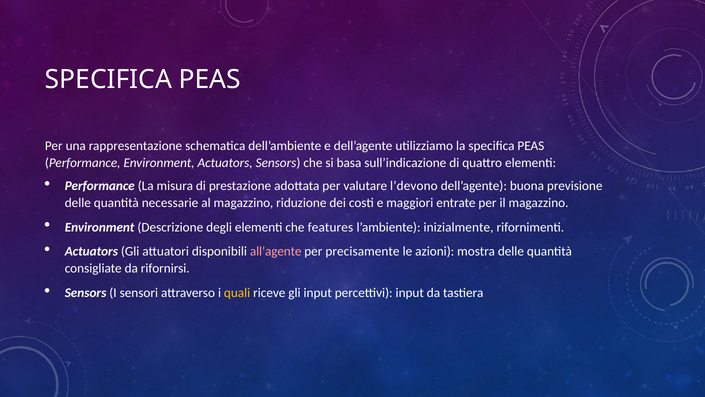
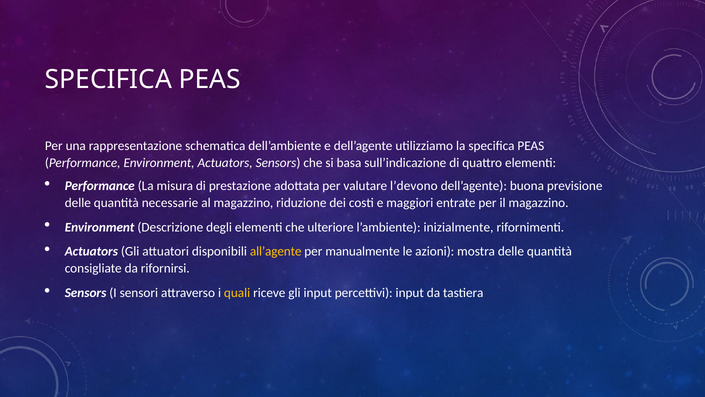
features: features -> ulteriore (331, 227)
all’agente colour: pink -> yellow (276, 251)
precisamente: precisamente -> manualmente (363, 251)
